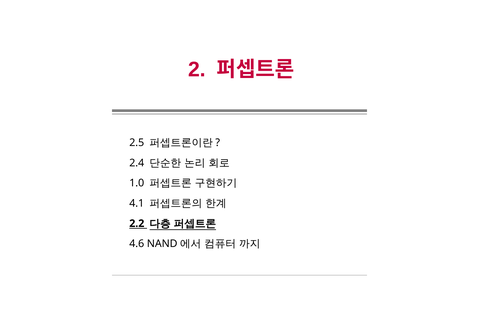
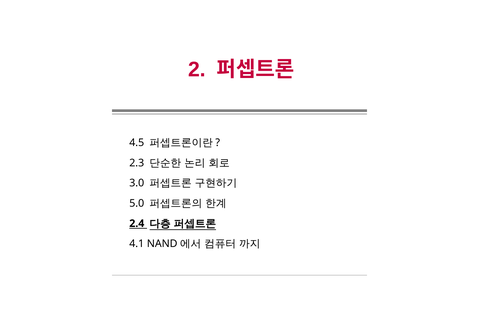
2.5: 2.5 -> 4.5 (137, 143)
2.4: 2.4 -> 2.3 (137, 163)
1.0: 1.0 -> 3.0 (137, 183)
4.1: 4.1 -> 5.0 (137, 203)
2.2: 2.2 -> 2.4 (137, 224)
4.6: 4.6 -> 4.1 (137, 244)
